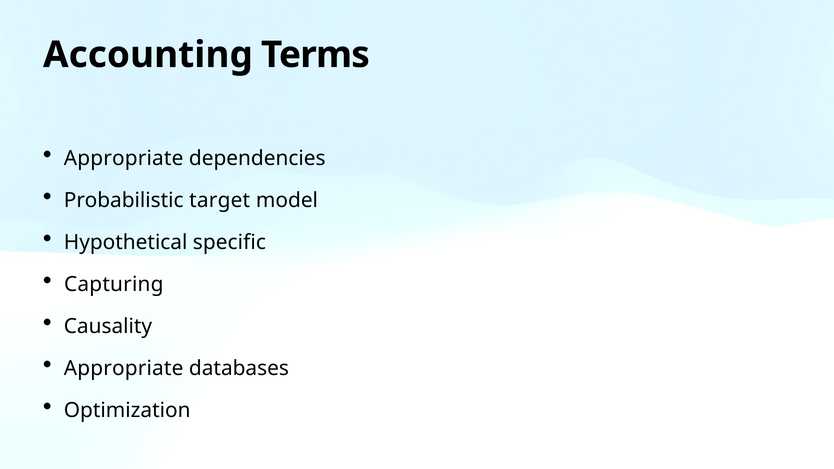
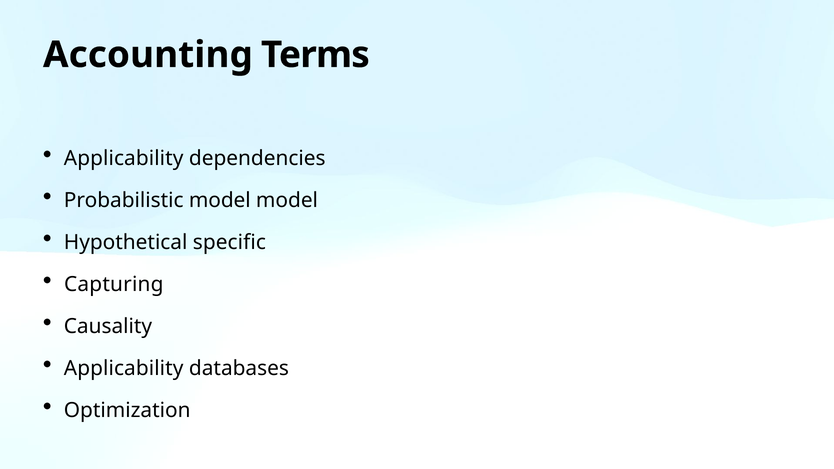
Appropriate: Appropriate -> Applicability (124, 158)
Probabilistic target: target -> model (220, 200)
Appropriate: Appropriate -> Applicability (124, 369)
